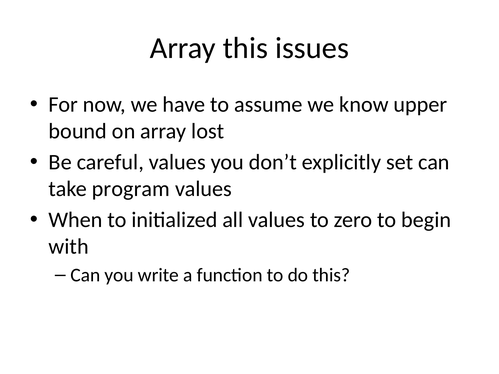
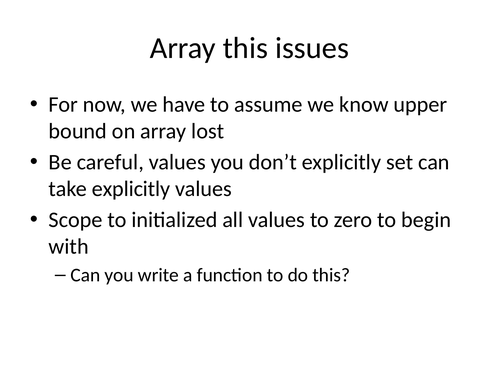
take program: program -> explicitly (131, 189)
When: When -> Scope (76, 220)
